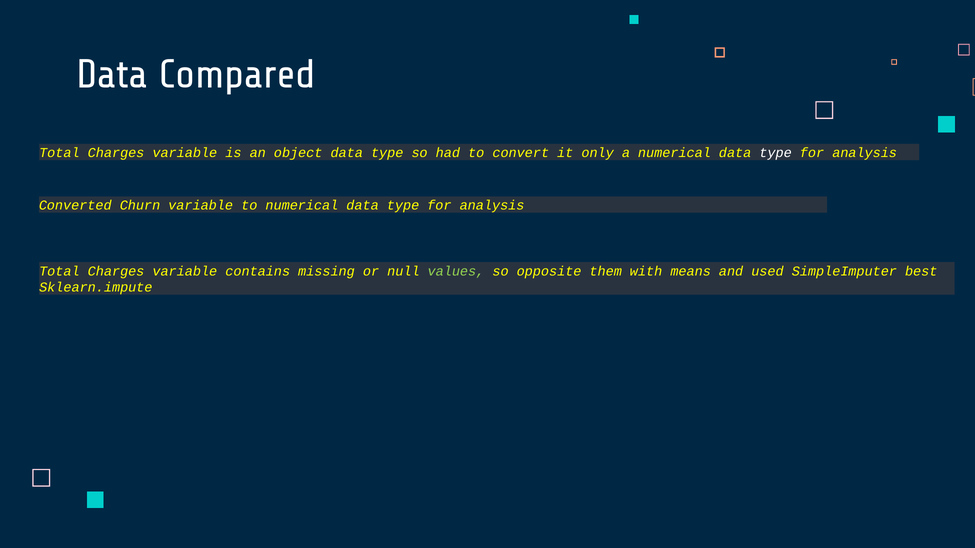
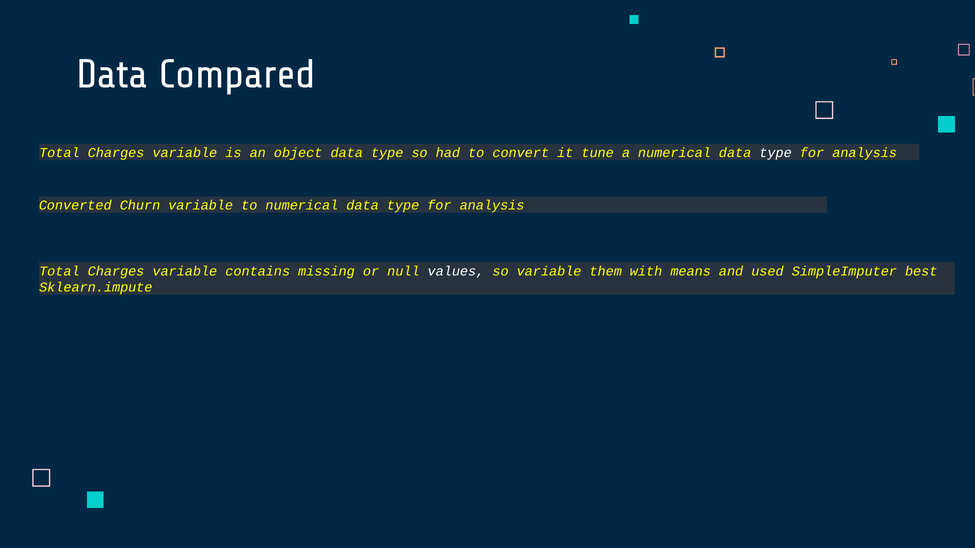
only: only -> tune (598, 153)
values colour: light green -> white (456, 271)
so opposite: opposite -> variable (549, 271)
